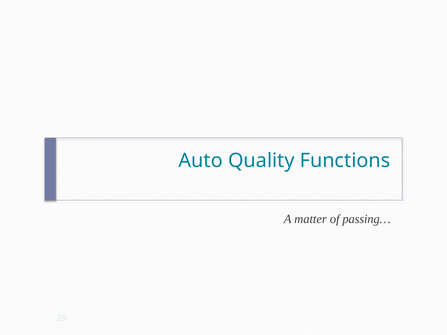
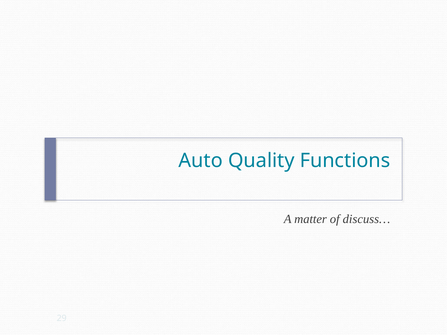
passing…: passing… -> discuss… (366, 219)
